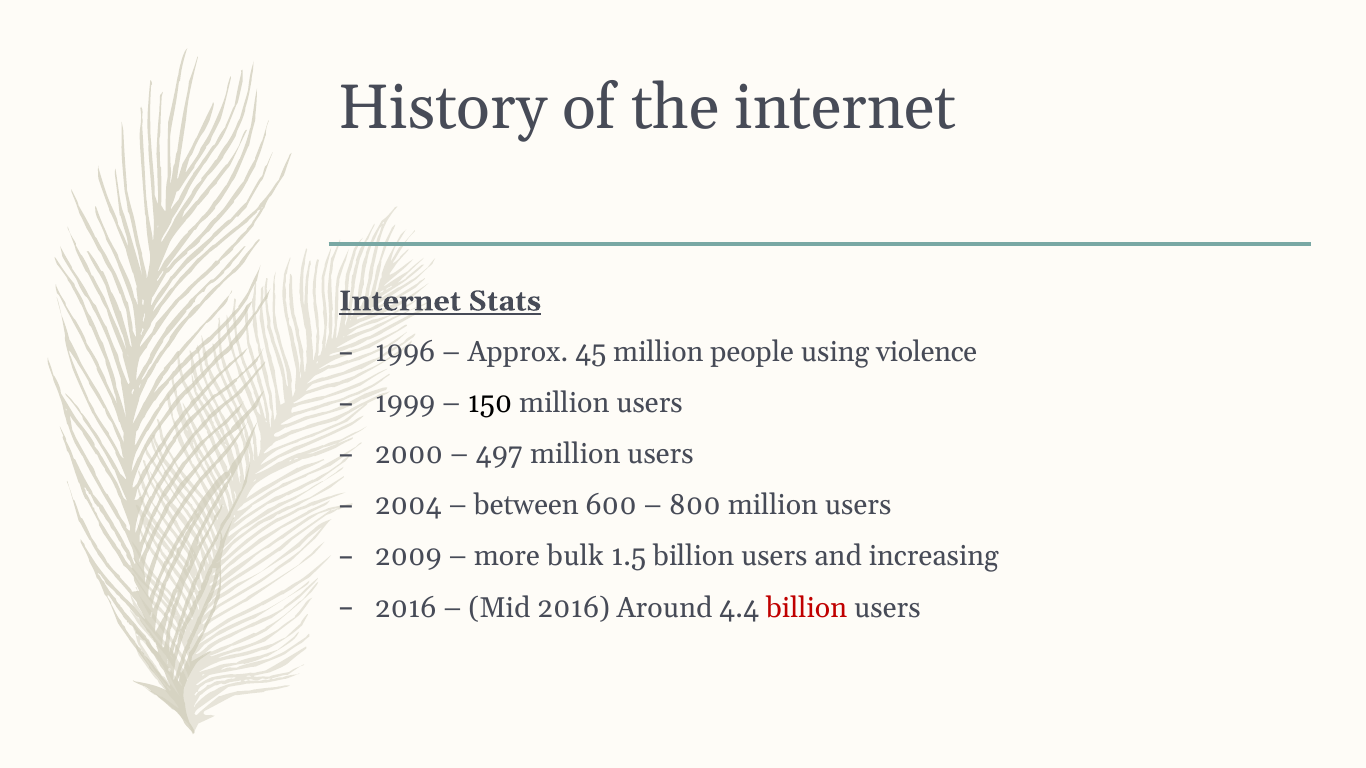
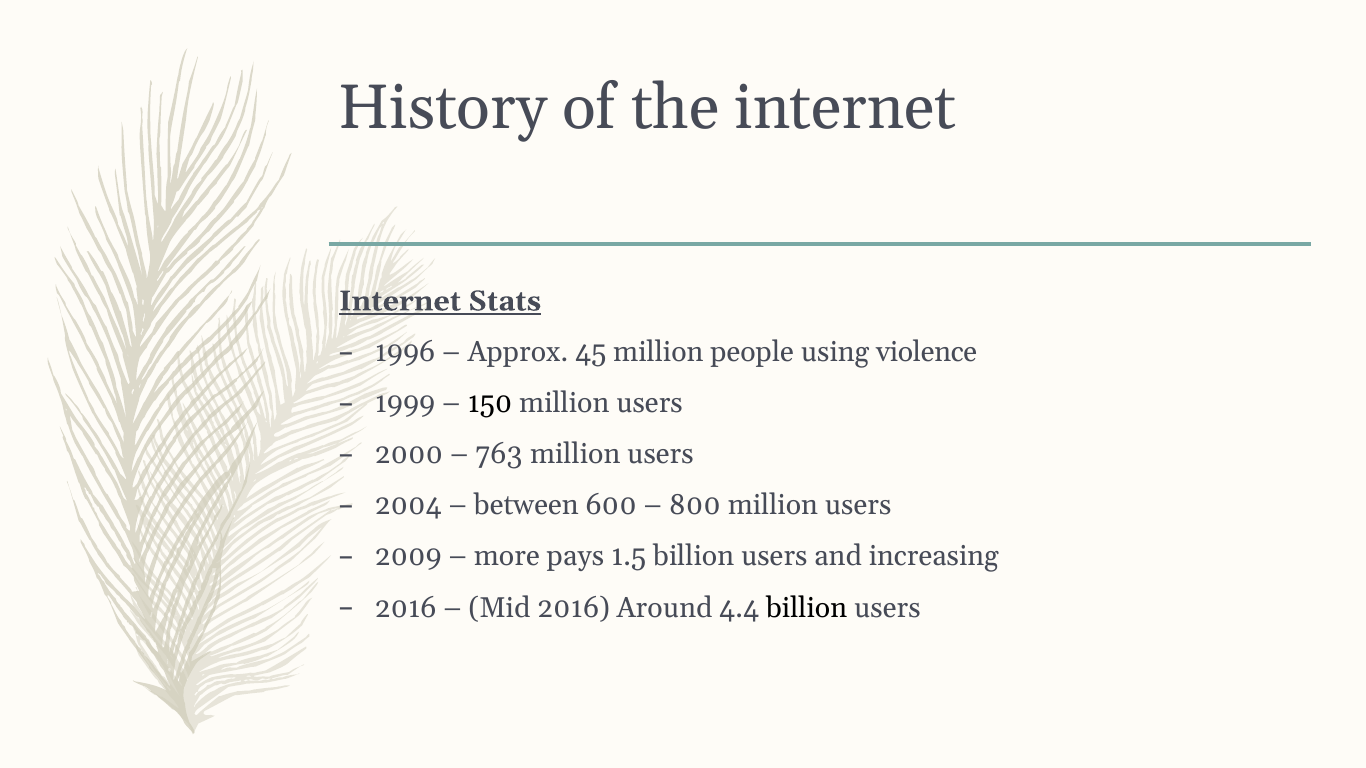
497: 497 -> 763 (499, 455)
bulk: bulk -> pays (575, 557)
billion colour: red -> black (807, 608)
